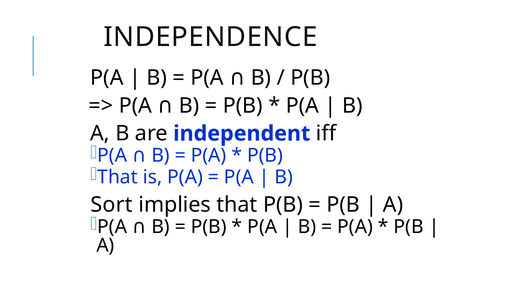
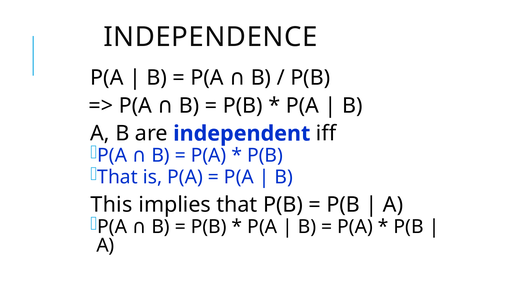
Sort: Sort -> This (111, 205)
